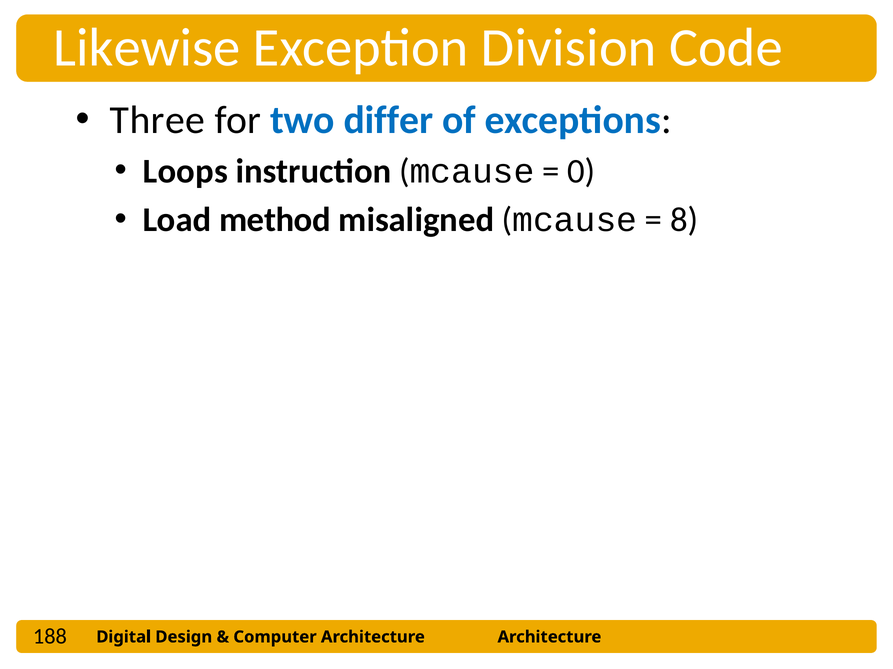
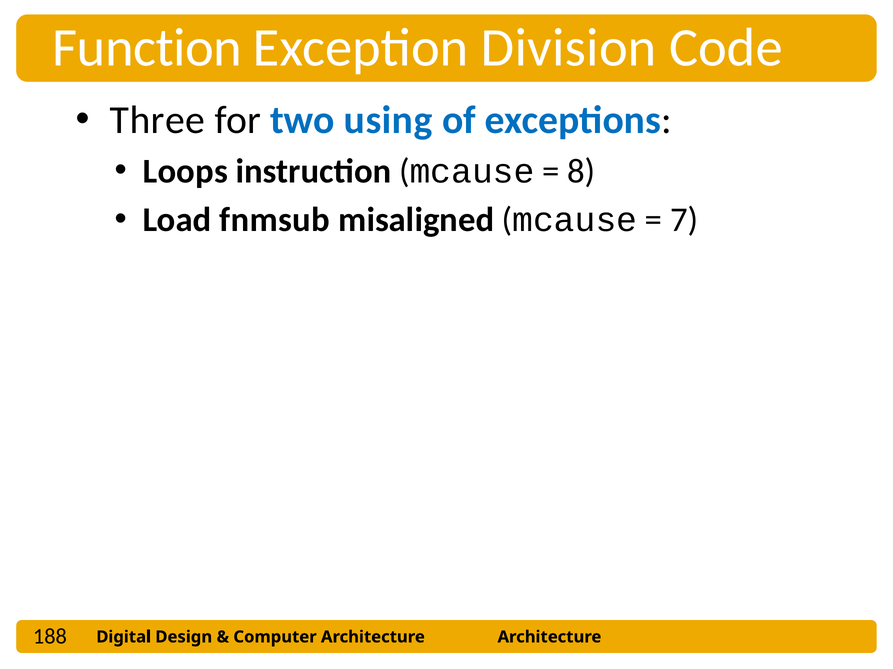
Likewise: Likewise -> Function (147, 48)
differ: differ -> using (388, 120)
0: 0 -> 8 (581, 172)
method: method -> fnmsub (275, 220)
8: 8 -> 7 (684, 220)
